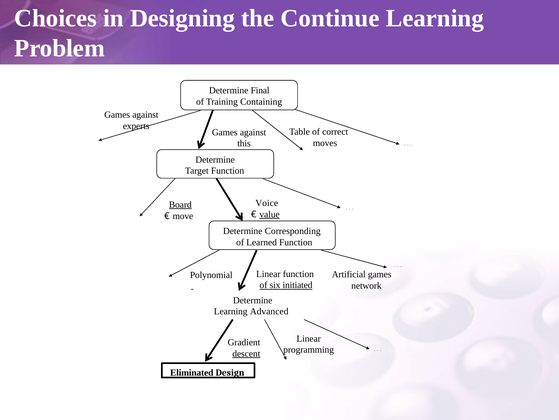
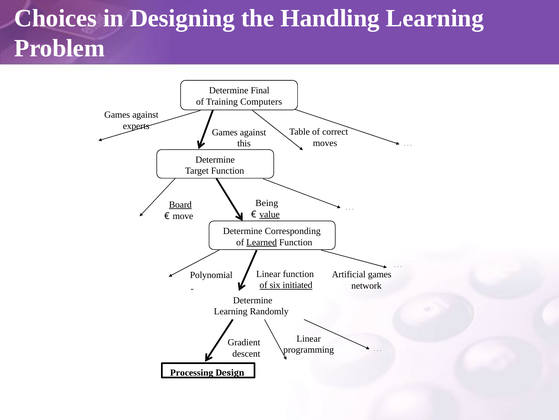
Continue: Continue -> Handling (330, 18)
Containing: Containing -> Computers (261, 102)
Voice: Voice -> Being (267, 203)
Learned underline: none -> present (262, 242)
Advanced: Advanced -> Randomly (269, 311)
descent underline: present -> none (246, 353)
Eliminated: Eliminated -> Processing (192, 372)
